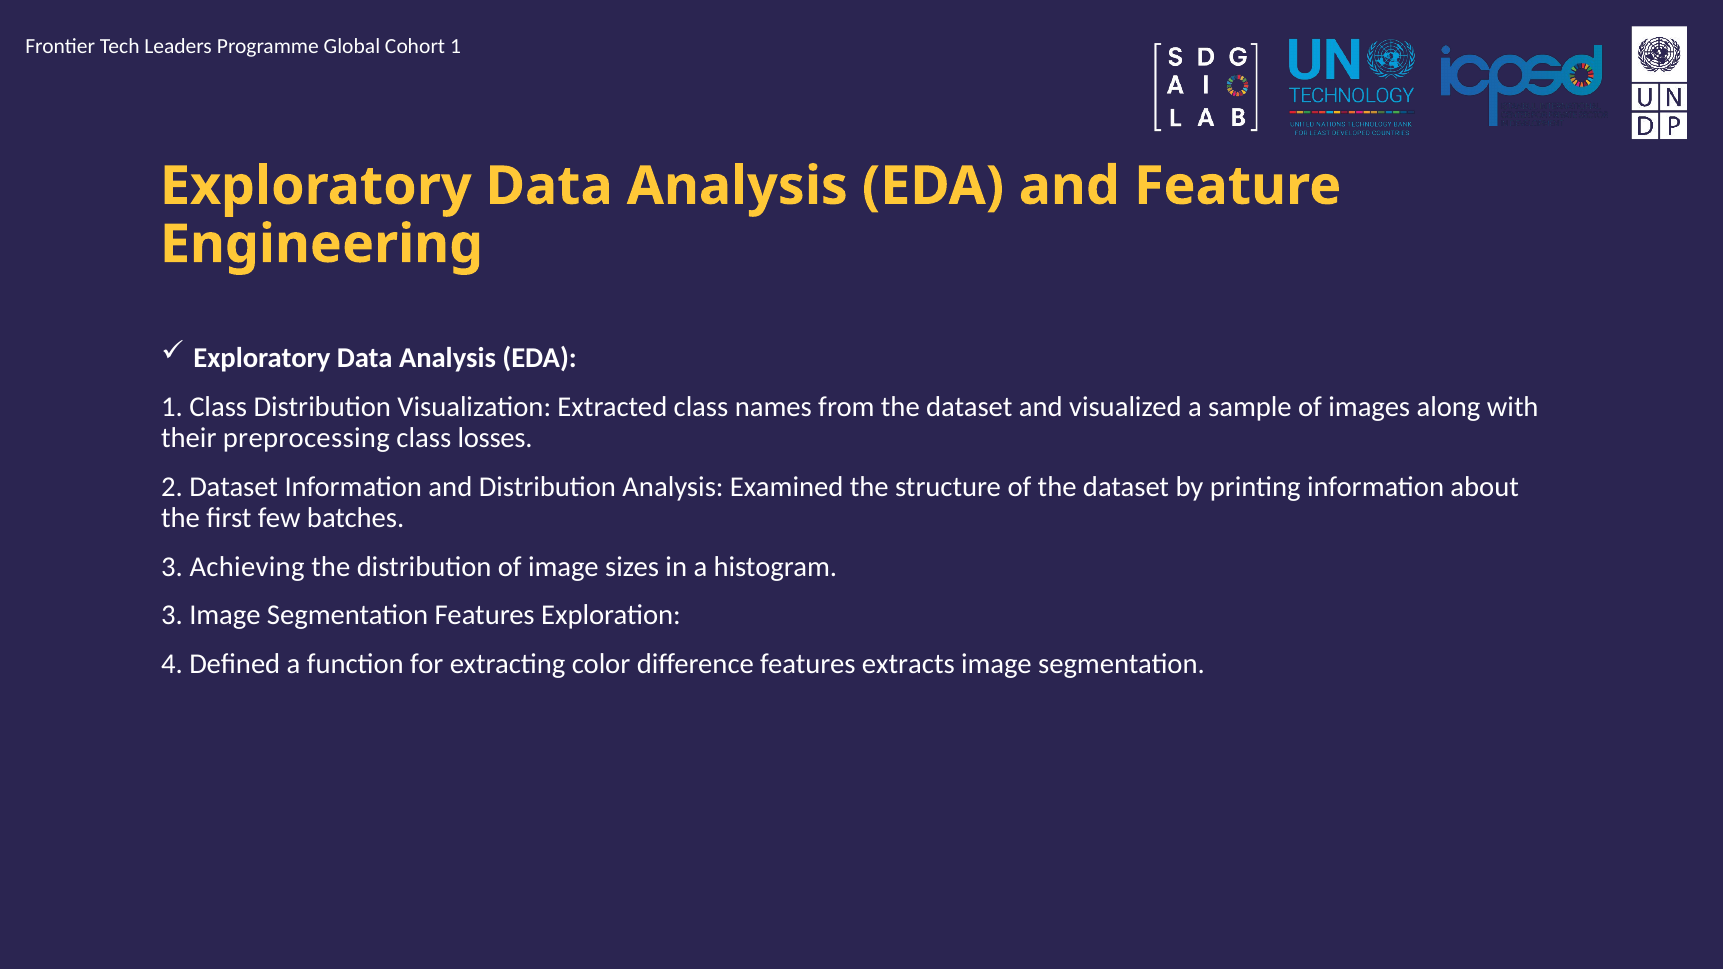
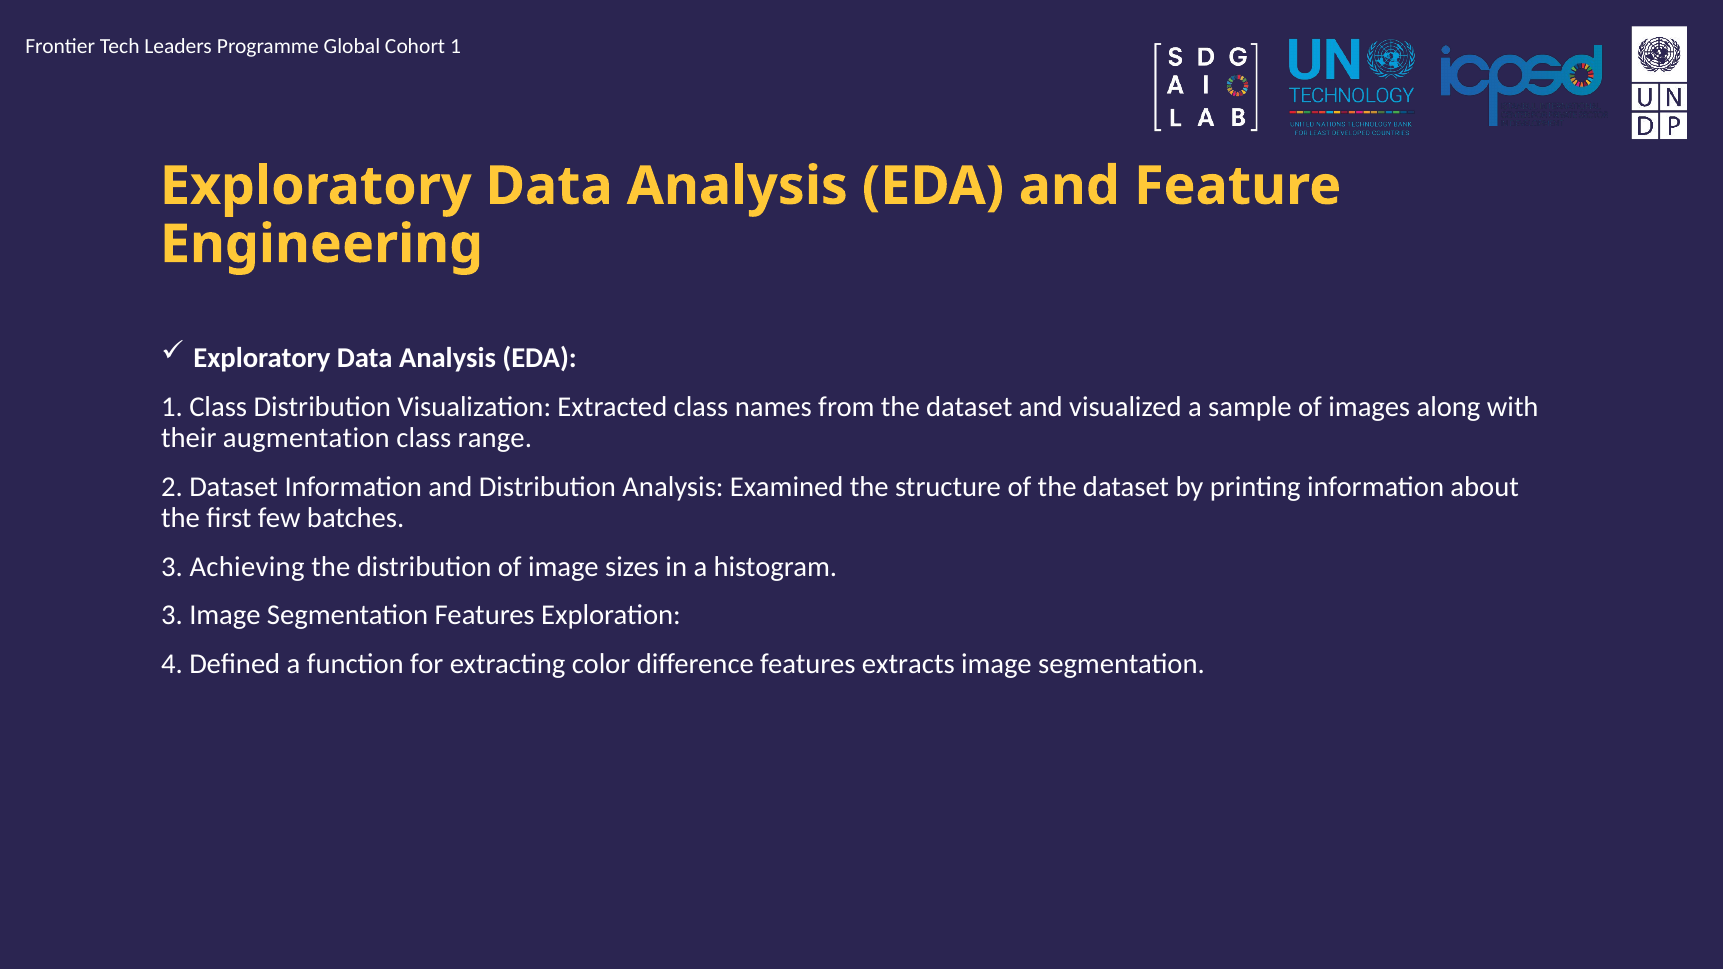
preprocessing: preprocessing -> augmentation (306, 438)
losses: losses -> range (495, 438)
